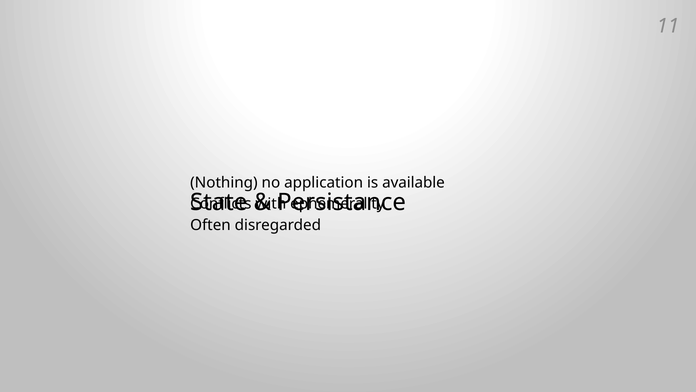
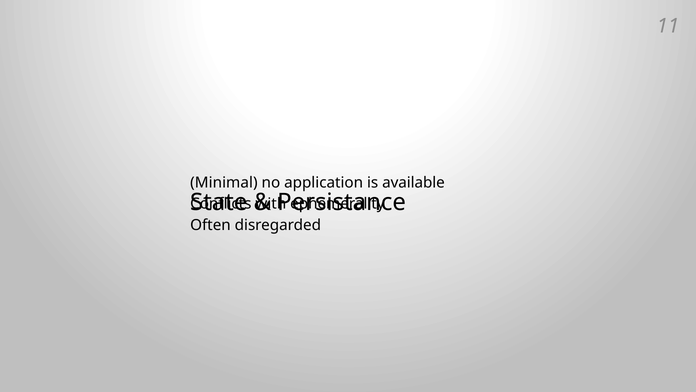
Nothing: Nothing -> Minimal (224, 182)
